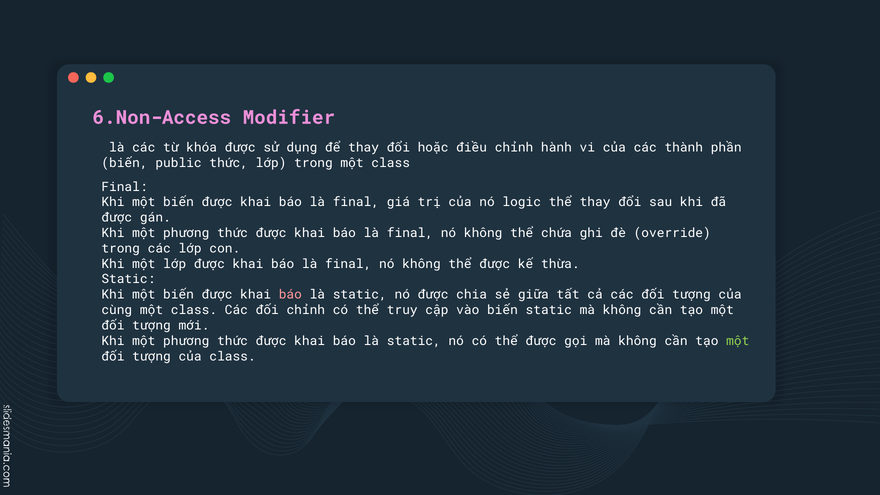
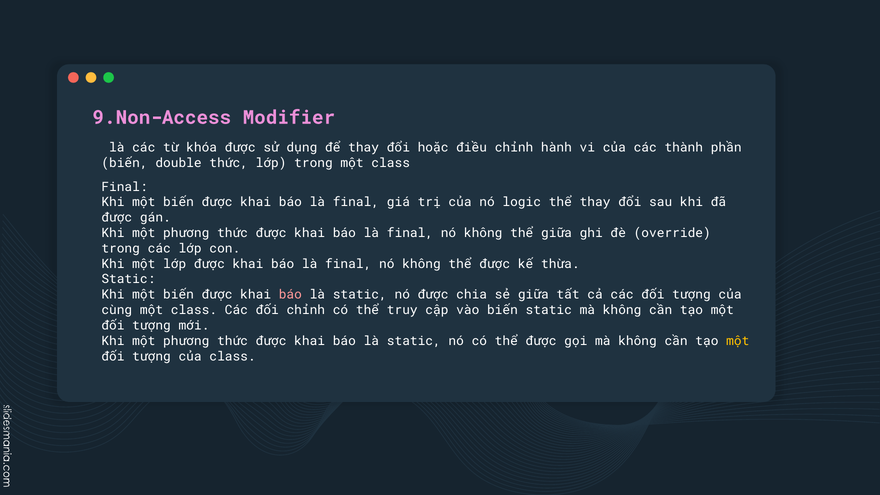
6.Non-Access: 6.Non-Access -> 9.Non-Access (162, 117)
public: public -> double (179, 163)
thể chứa: chứa -> giữa (557, 233)
một colour: light green -> yellow (738, 341)
